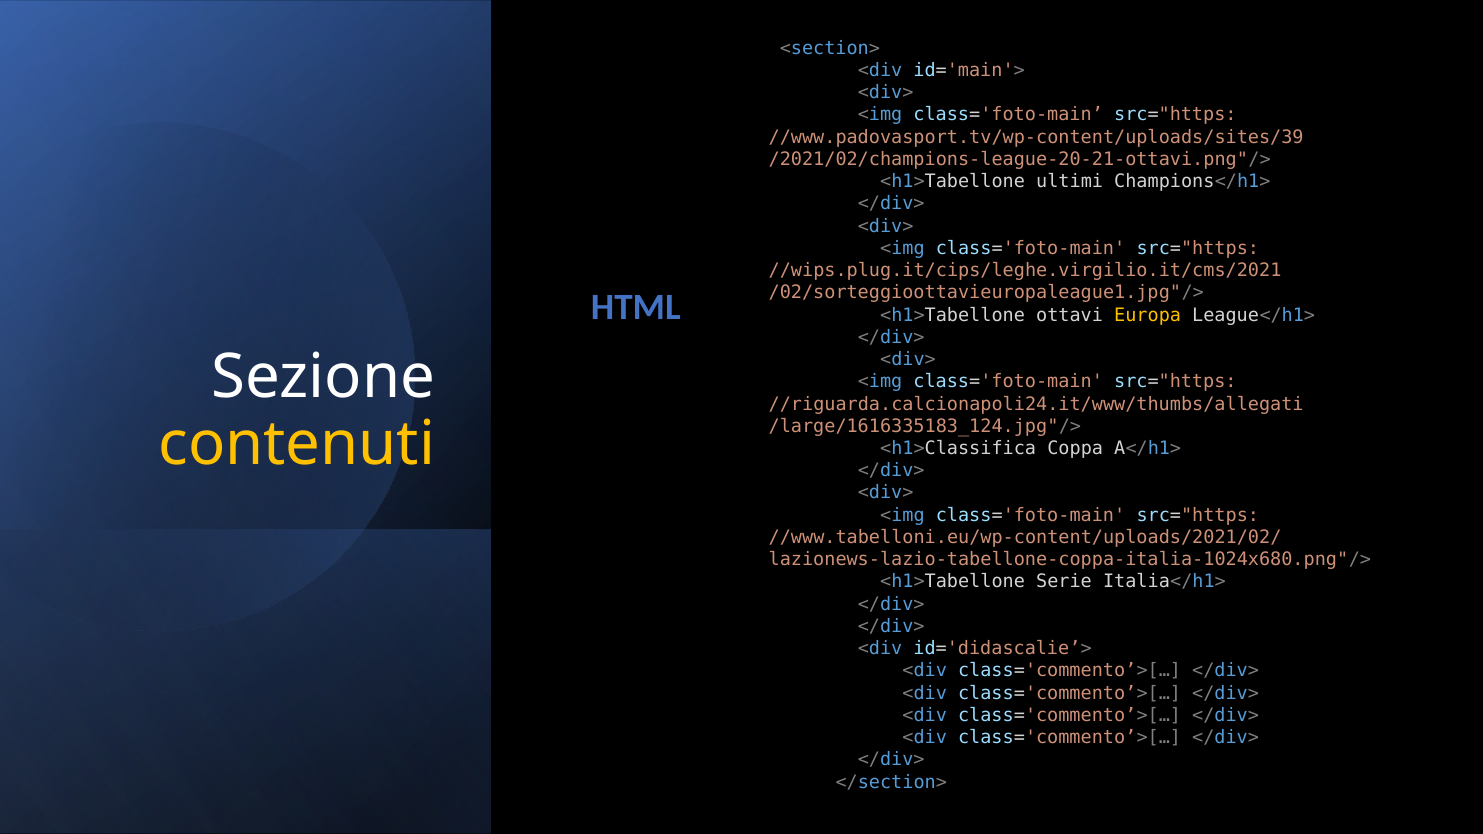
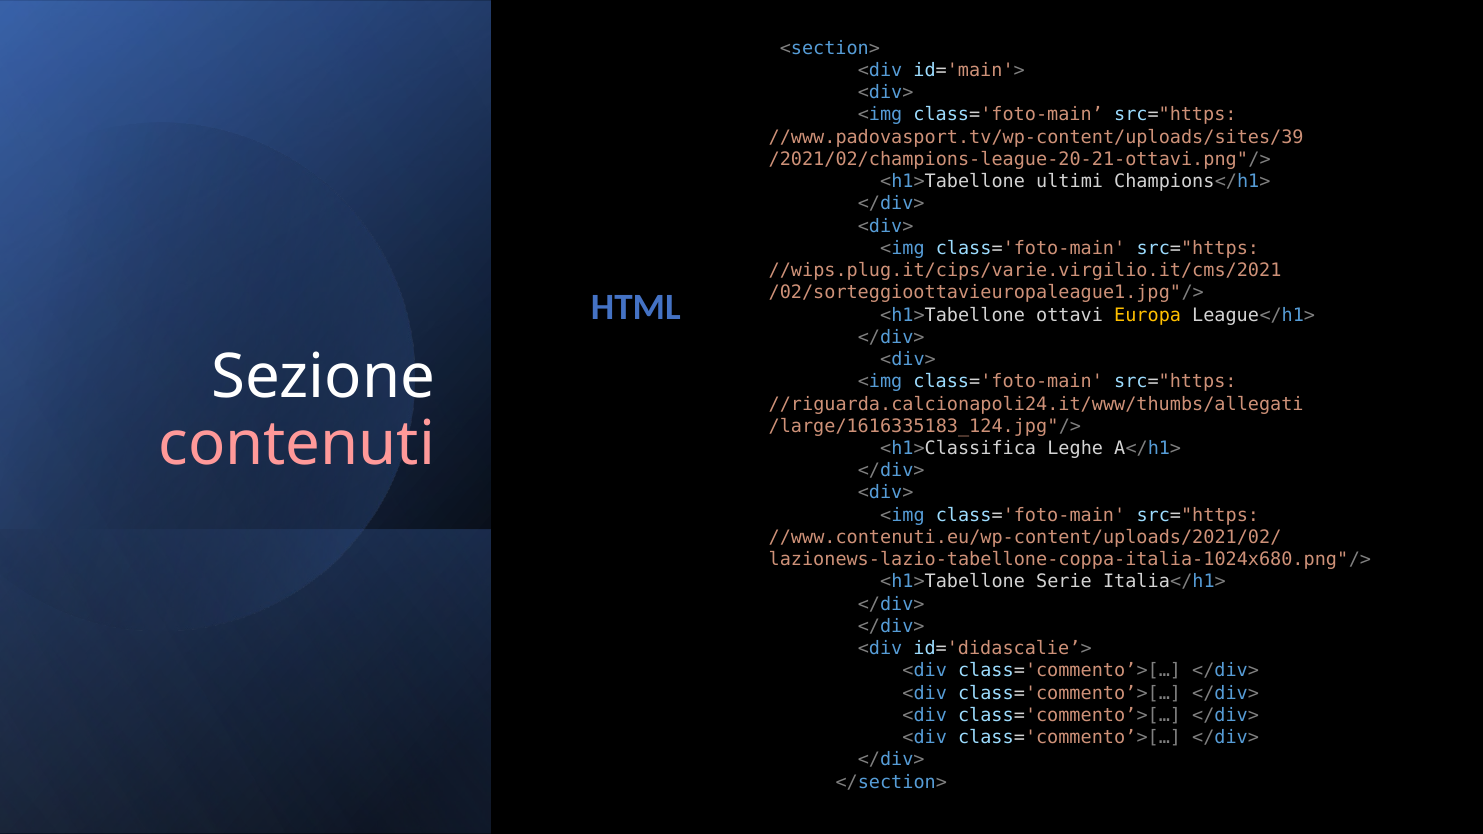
//wips.plug.it/cips/leghe.virgilio.it/cms/2021: //wips.plug.it/cips/leghe.virgilio.it/cms/2021 -> //wips.plug.it/cips/varie.virgilio.it/cms/2021 (1025, 271)
contenuti colour: yellow -> pink (297, 444)
Coppa: Coppa -> Leghe (1075, 449)
//www.tabelloni.eu/wp-content/uploads/2021/02/: //www.tabelloni.eu/wp-content/uploads/2021/02/ -> //www.contenuti.eu/wp-content/uploads/2021/02/ (1025, 537)
